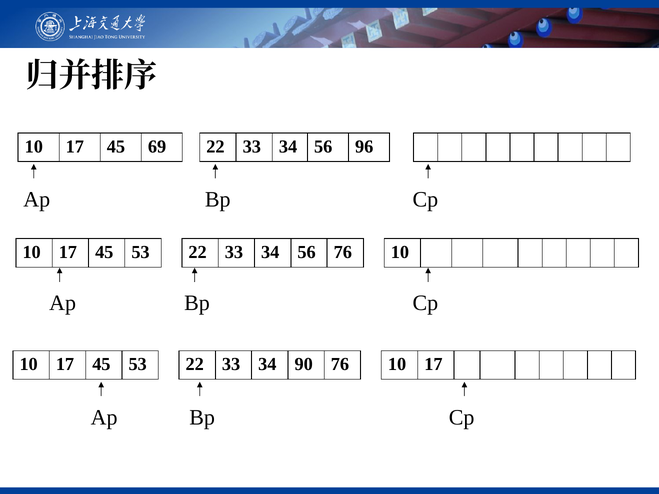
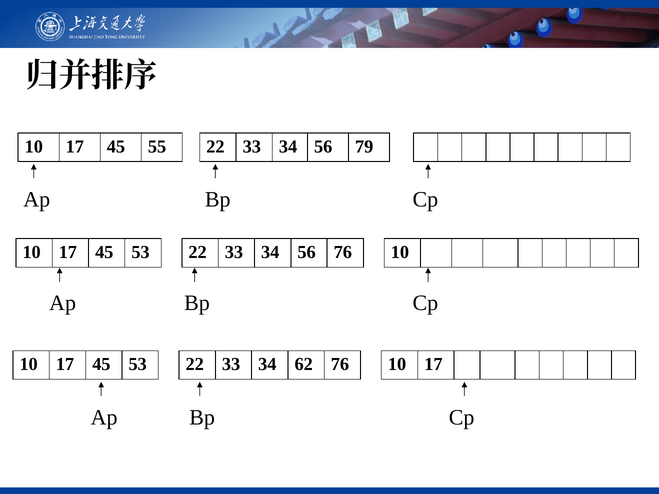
69: 69 -> 55 (157, 147)
96: 96 -> 79 (364, 147)
90: 90 -> 62 (304, 365)
